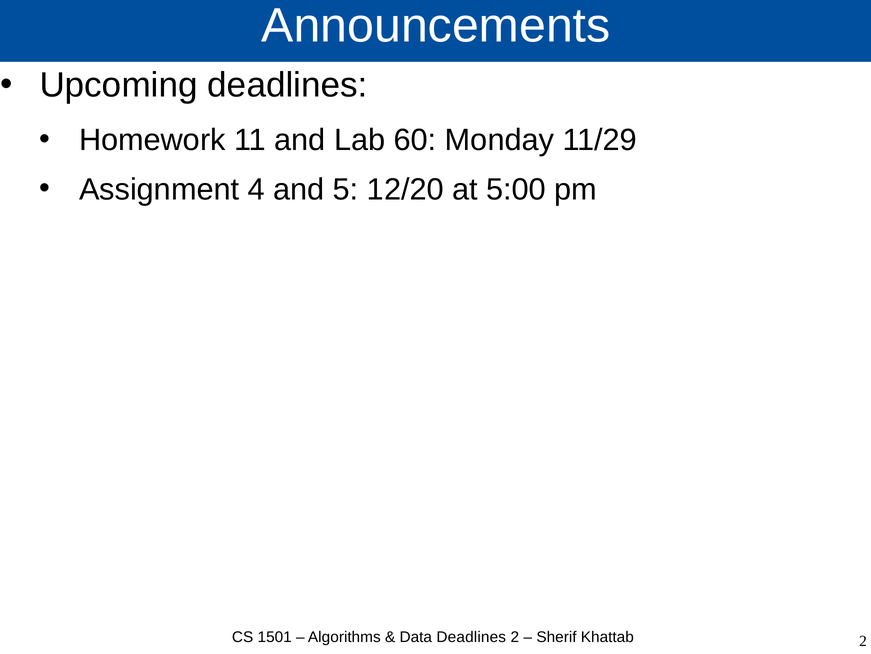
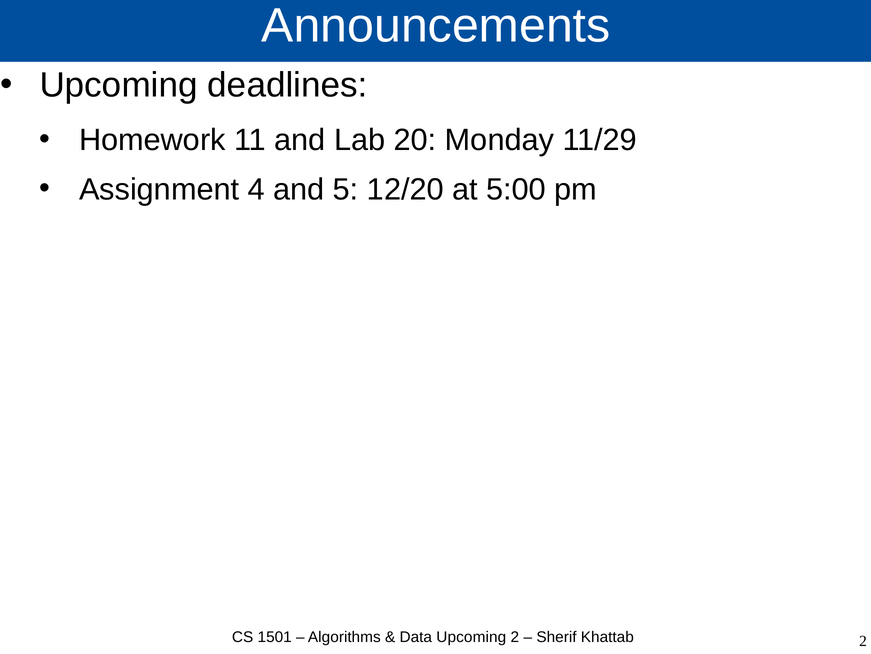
60: 60 -> 20 (415, 140)
Data Deadlines: Deadlines -> Upcoming (471, 637)
